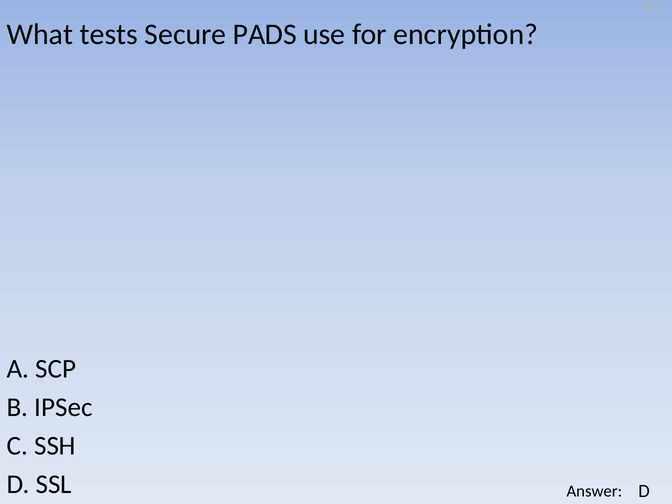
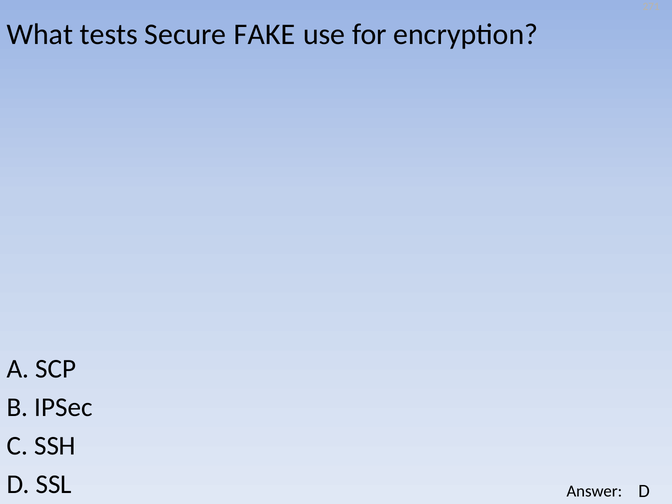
PADS: PADS -> FAKE (265, 35)
